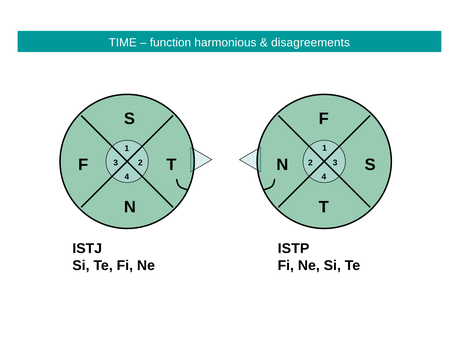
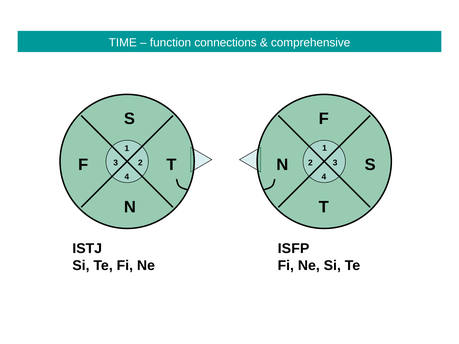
harmonious: harmonious -> connections (226, 43)
disagreements: disagreements -> comprehensive (311, 43)
ISTP: ISTP -> ISFP (294, 249)
